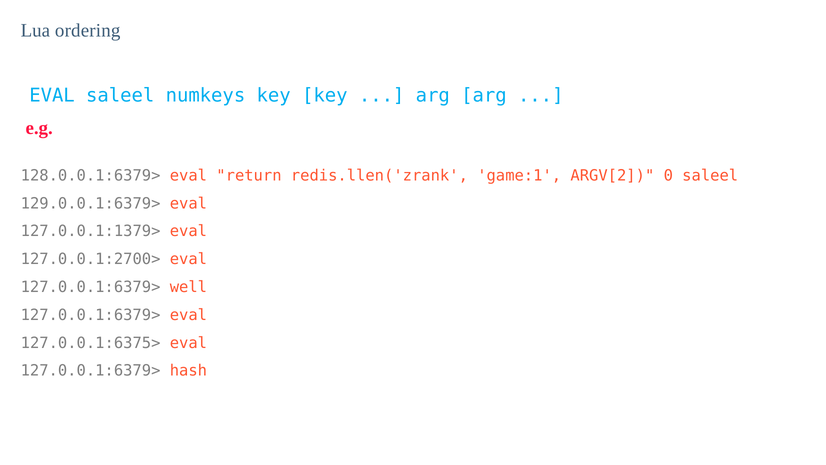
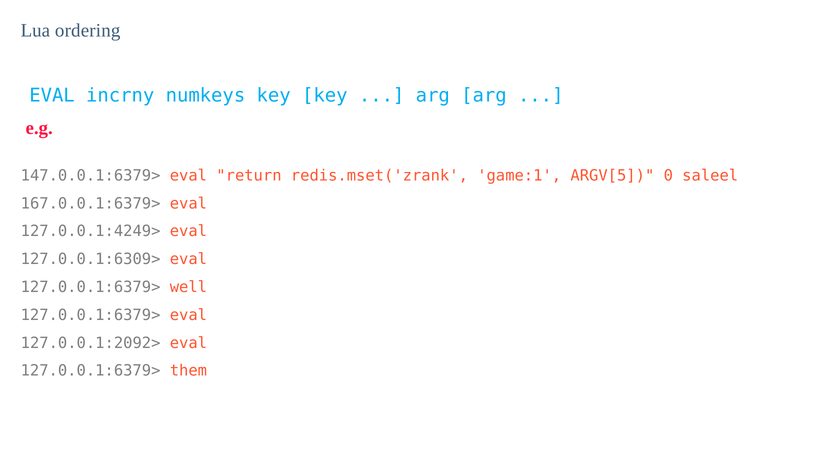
EVAL saleel: saleel -> incrny (120, 96)
128.0.0.1:6379>: 128.0.0.1:6379> -> 147.0.0.1:6379> (91, 175)
redis.llen('zrank: redis.llen('zrank -> redis.mset('zrank (379, 175)
ARGV[2: ARGV[2 -> ARGV[5 (612, 175)
129.0.0.1:6379>: 129.0.0.1:6379> -> 167.0.0.1:6379> (91, 203)
127.0.0.1:1379>: 127.0.0.1:1379> -> 127.0.0.1:4249> (91, 231)
127.0.0.1:2700>: 127.0.0.1:2700> -> 127.0.0.1:6309> (91, 259)
127.0.0.1:6375>: 127.0.0.1:6375> -> 127.0.0.1:2092> (91, 343)
hash: hash -> them (188, 371)
